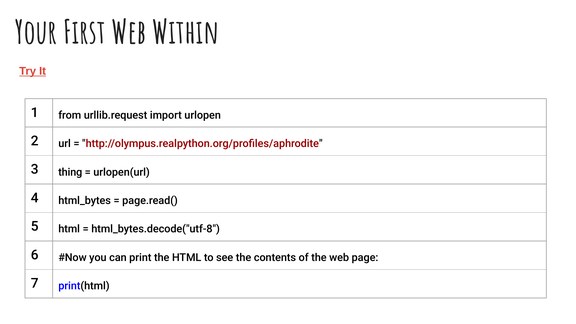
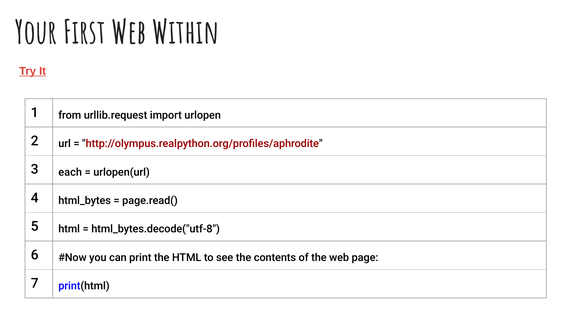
thing: thing -> each (70, 172)
